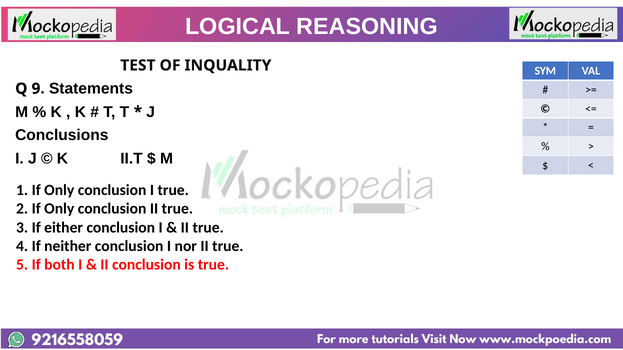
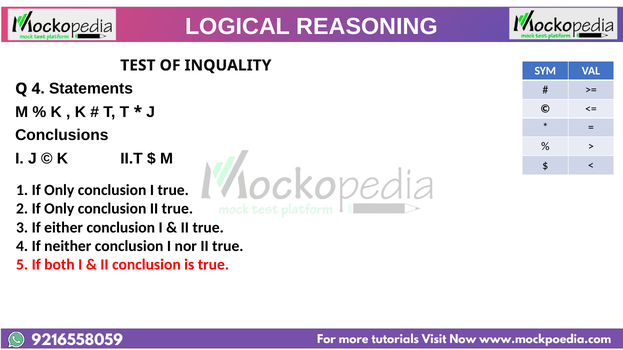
Q 9: 9 -> 4 (36, 89)
